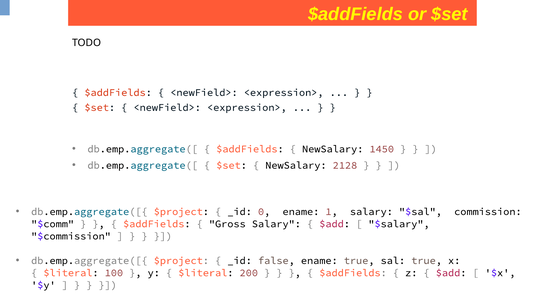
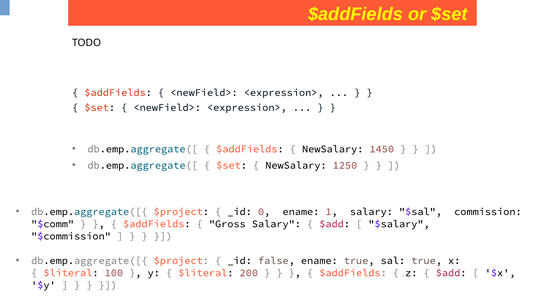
2128: 2128 -> 1250 (345, 166)
